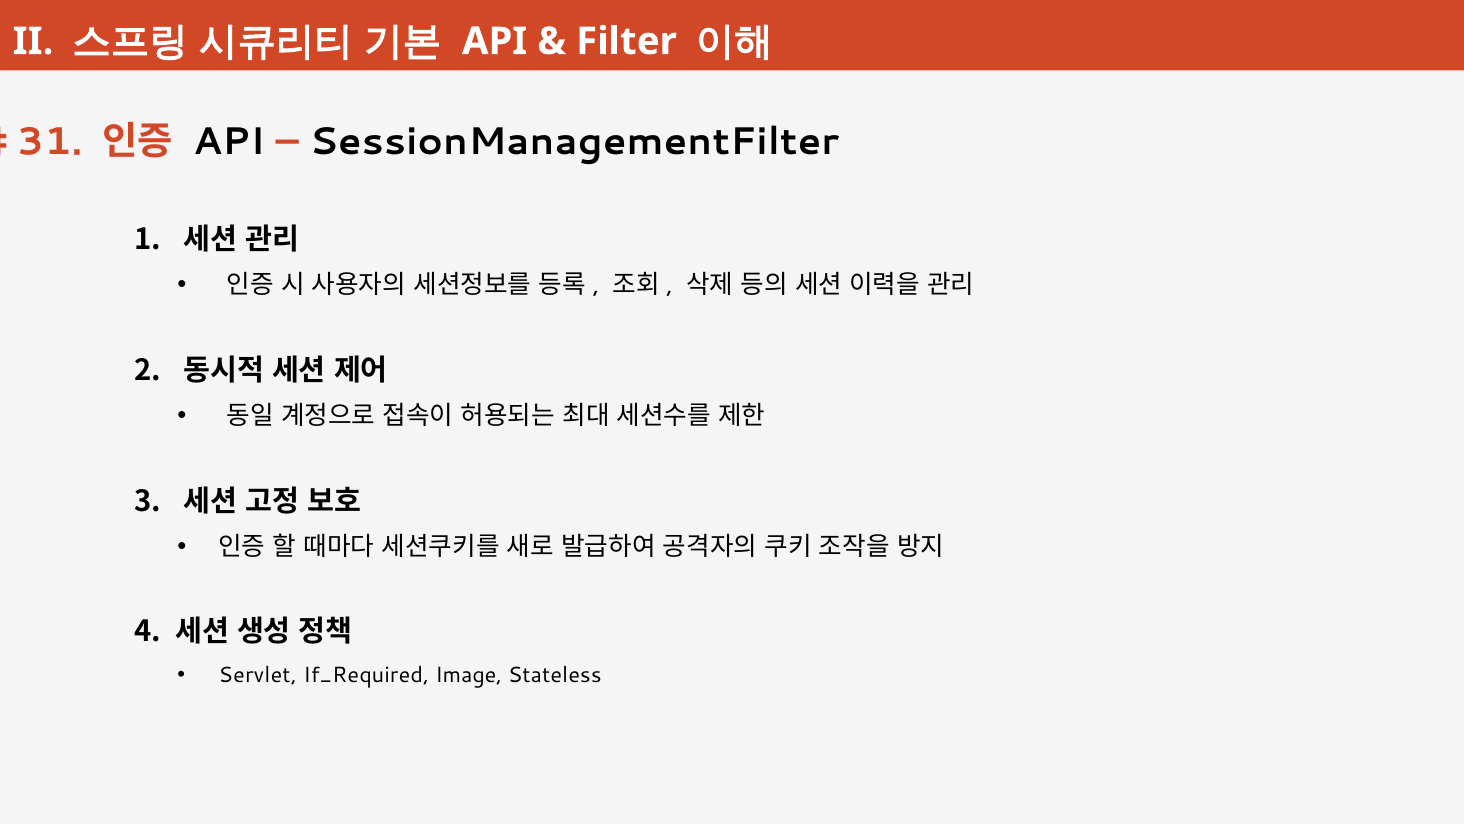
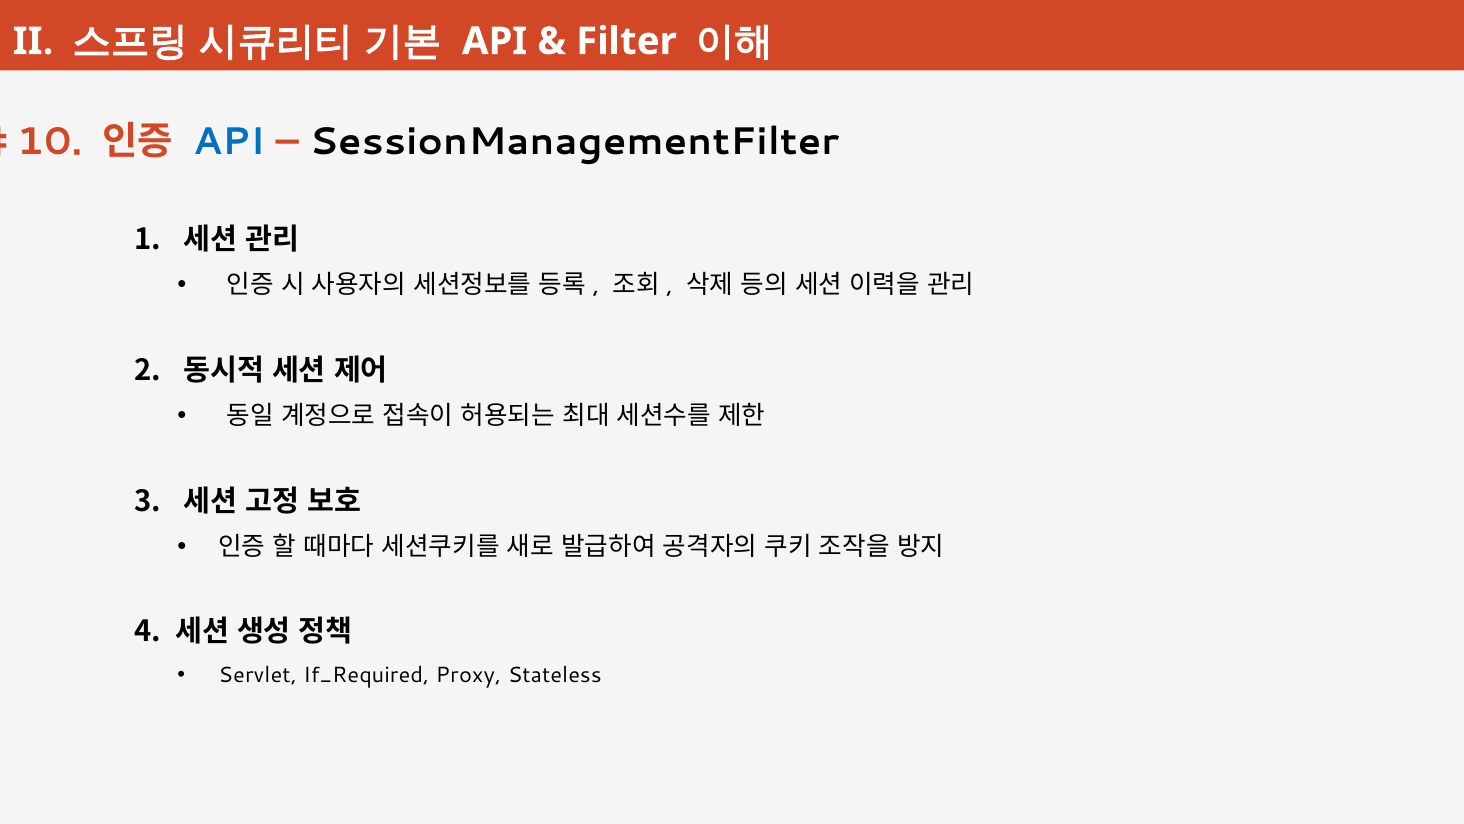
31: 31 -> 10 (49, 142)
API colour: black -> blue (229, 142)
Image: Image -> Proxy (468, 675)
